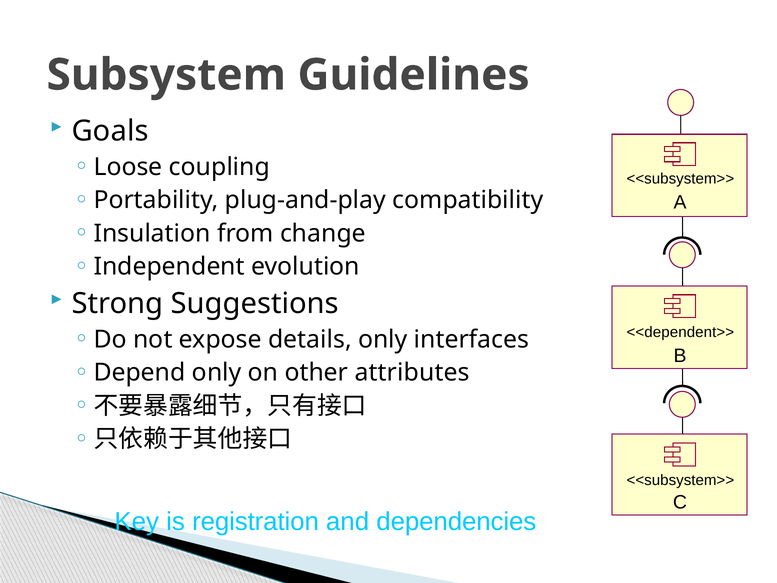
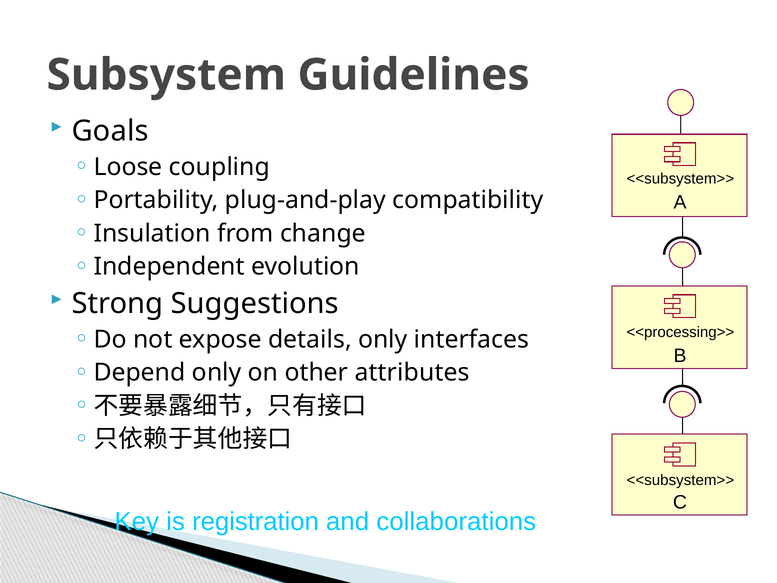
<<dependent>>: <<dependent>> -> <<processing>> (680, 332)
dependencies: dependencies -> collaborations (456, 521)
